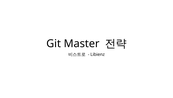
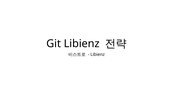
Git Master: Master -> Libienz (82, 43)
